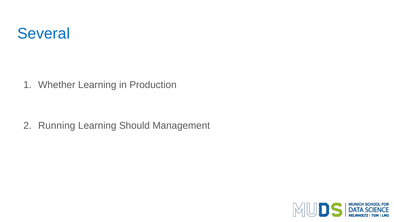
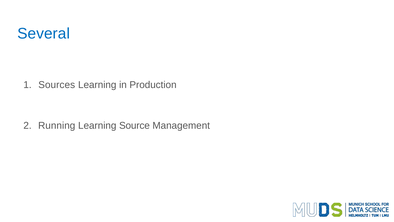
Whether: Whether -> Sources (57, 85)
Should: Should -> Source (134, 126)
